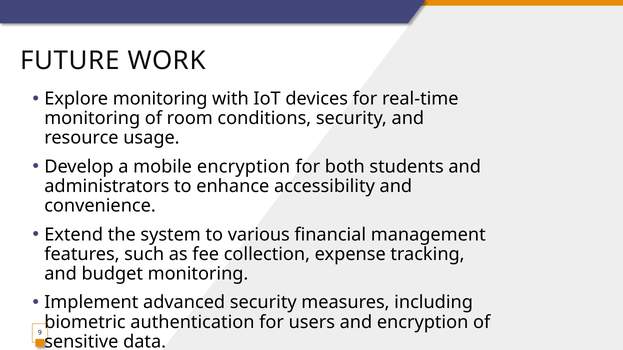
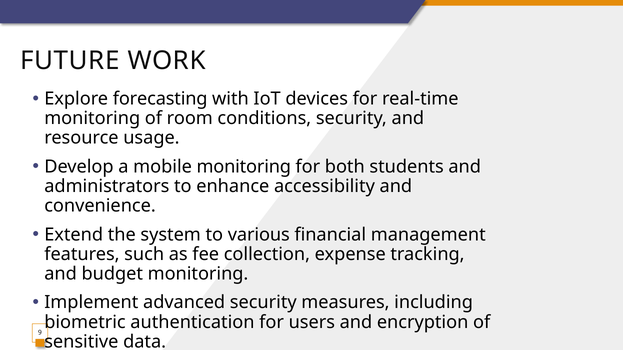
Explore monitoring: monitoring -> forecasting (160, 99)
mobile encryption: encryption -> monitoring (244, 167)
